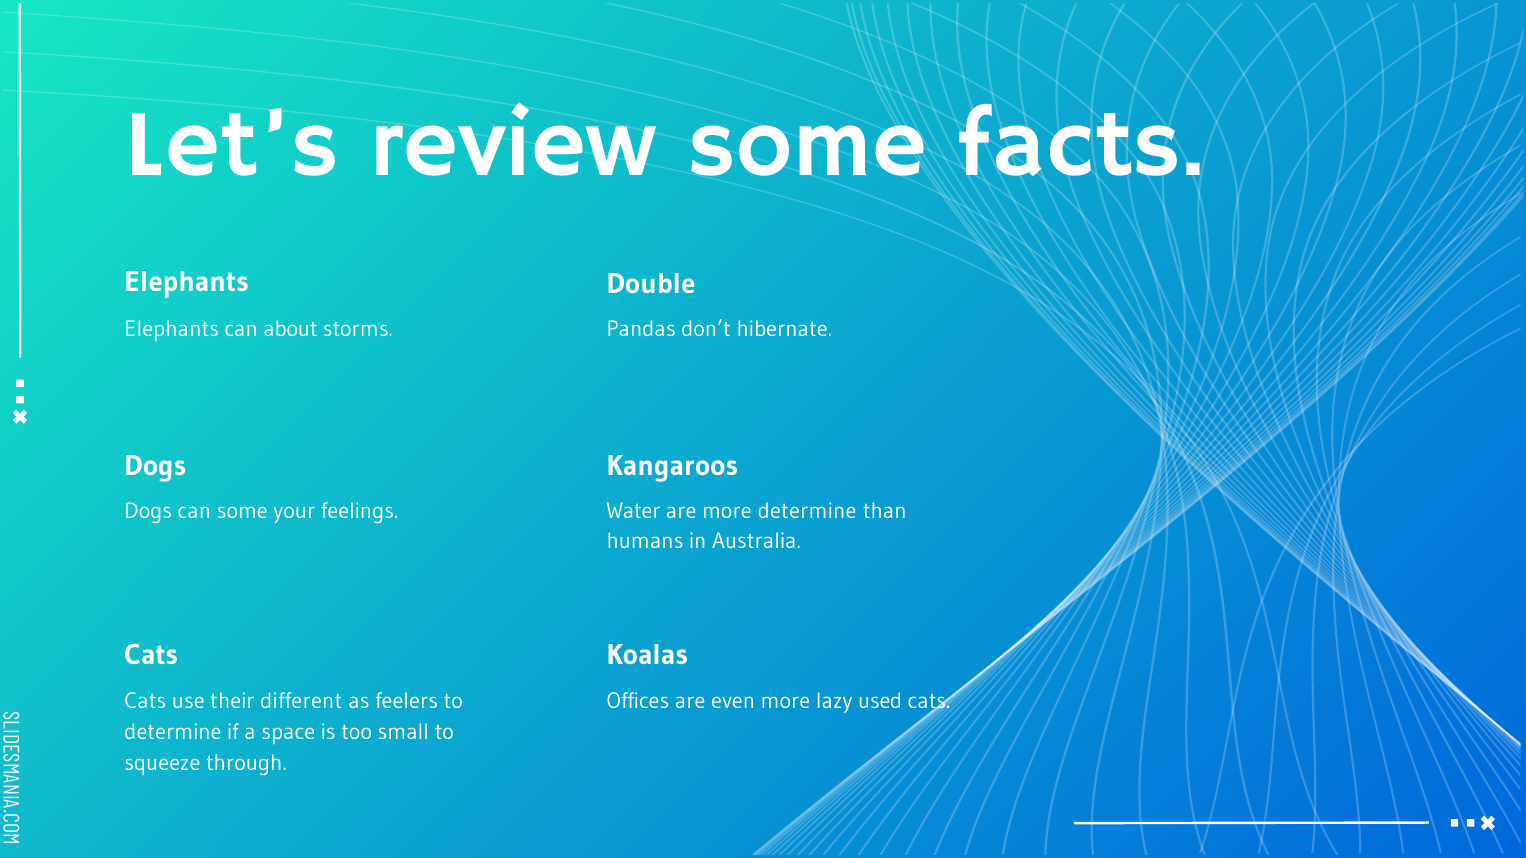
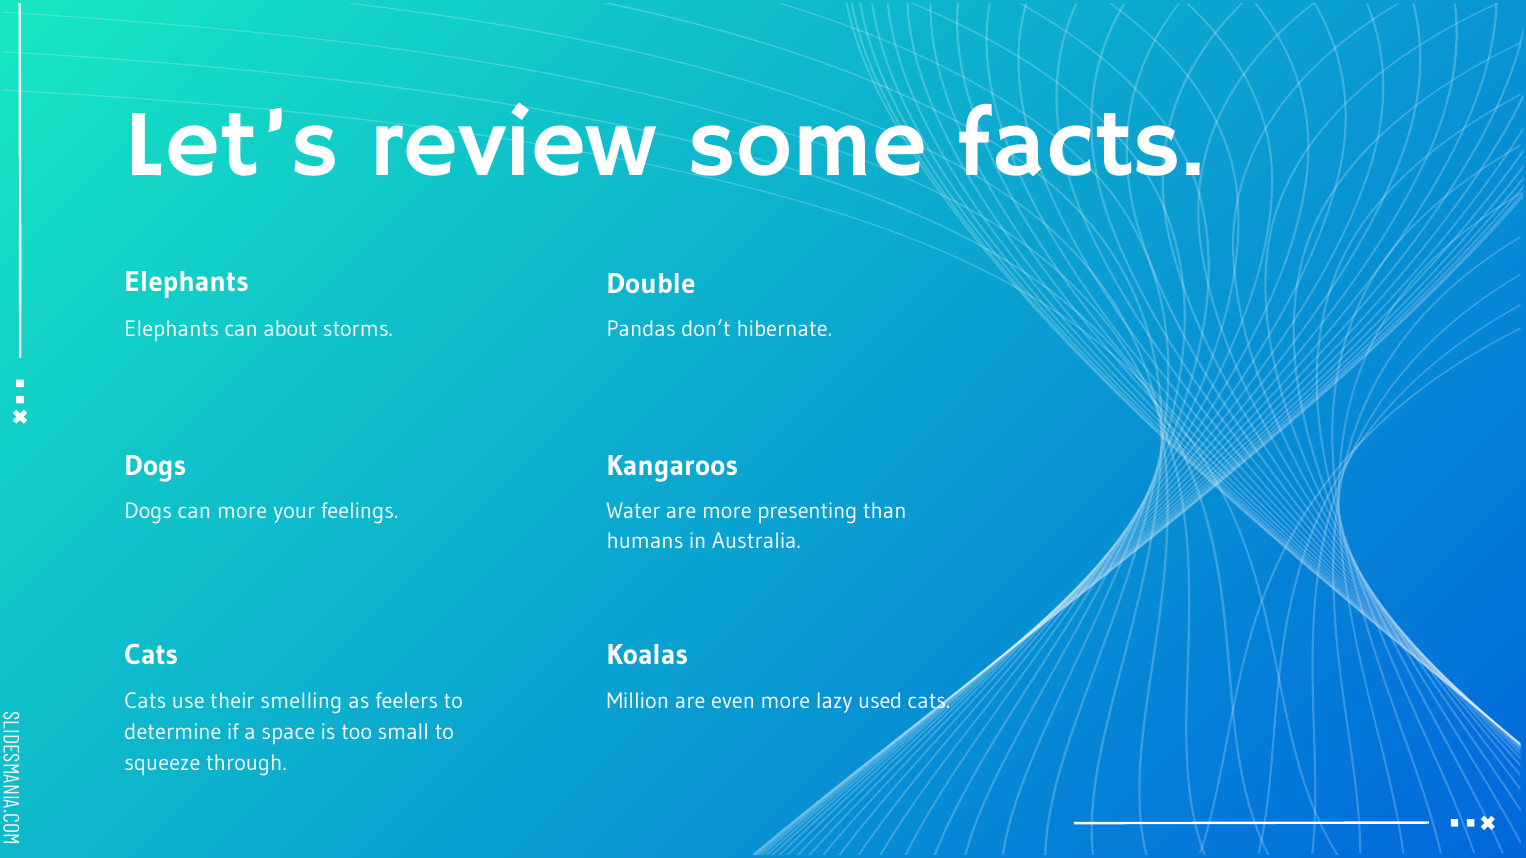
can some: some -> more (242, 511)
more determine: determine -> presenting (807, 511)
different: different -> smelling (301, 702)
Offices: Offices -> Million (638, 702)
